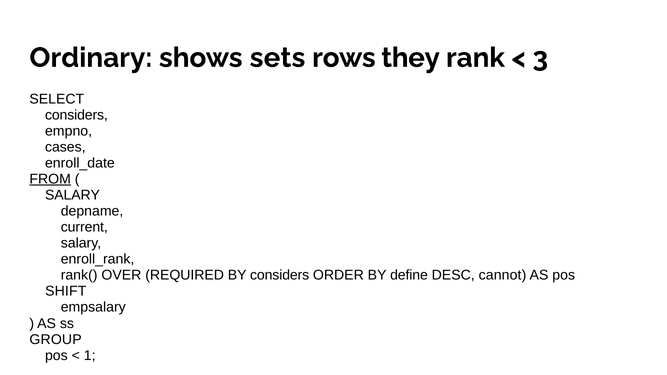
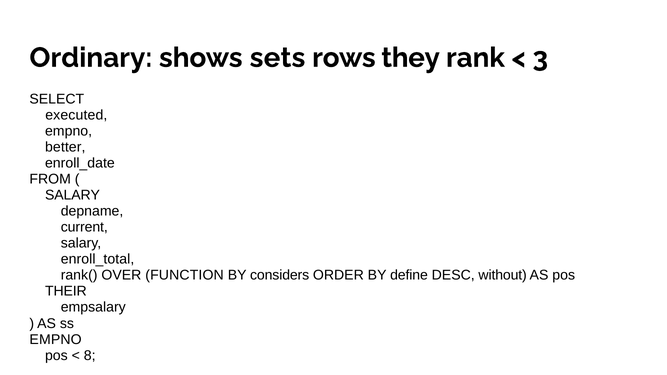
considers: considers -> executed (76, 115)
cases: cases -> better (65, 147)
FROM underline: present -> none (50, 179)
enroll_rank: enroll_rank -> enroll_total (98, 259)
REQUIRED: REQUIRED -> FUNCTION (185, 275)
cannot: cannot -> without (503, 275)
SHIFT: SHIFT -> THEIR (66, 291)
GROUP: GROUP -> EMPNO (56, 340)
1: 1 -> 8 (90, 356)
